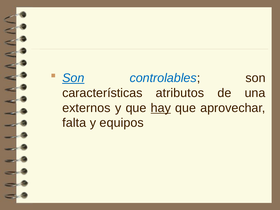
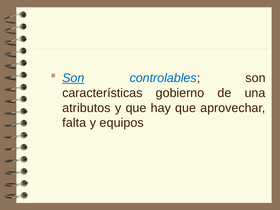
atributos: atributos -> gobierno (180, 93)
externos: externos -> atributos (86, 108)
hay underline: present -> none (161, 108)
